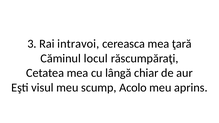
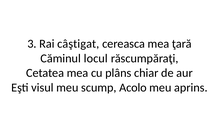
intravoi: intravoi -> câştigat (78, 44)
lângă: lângă -> plâns (118, 73)
